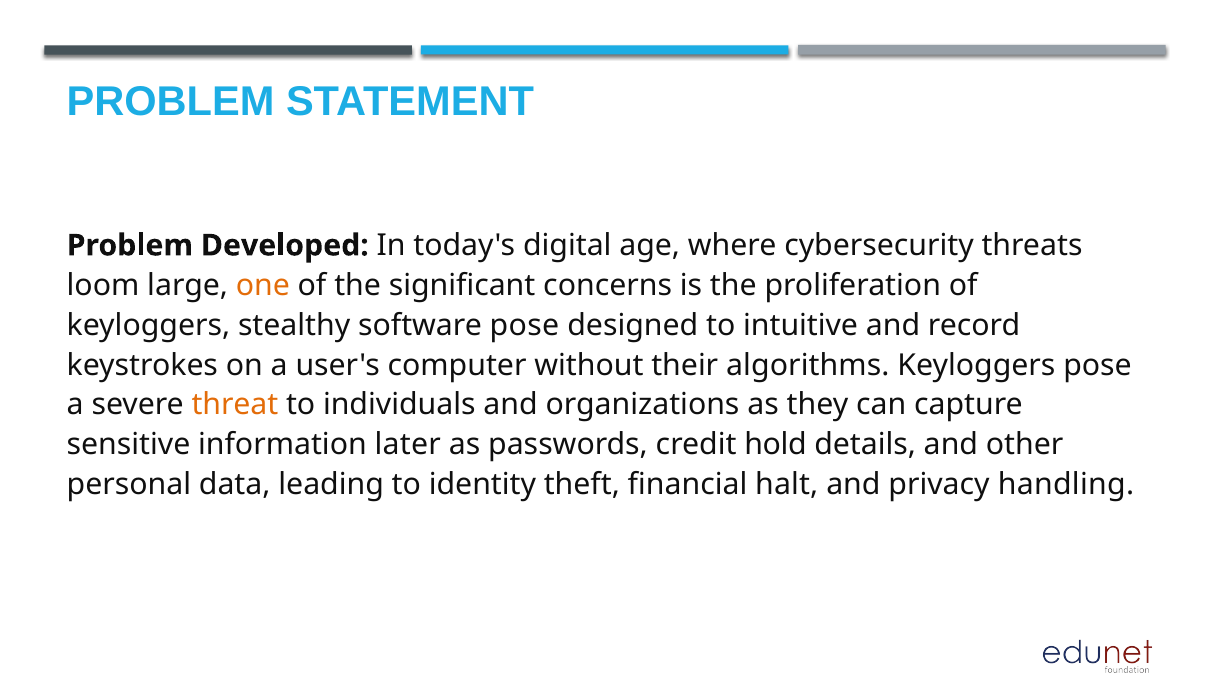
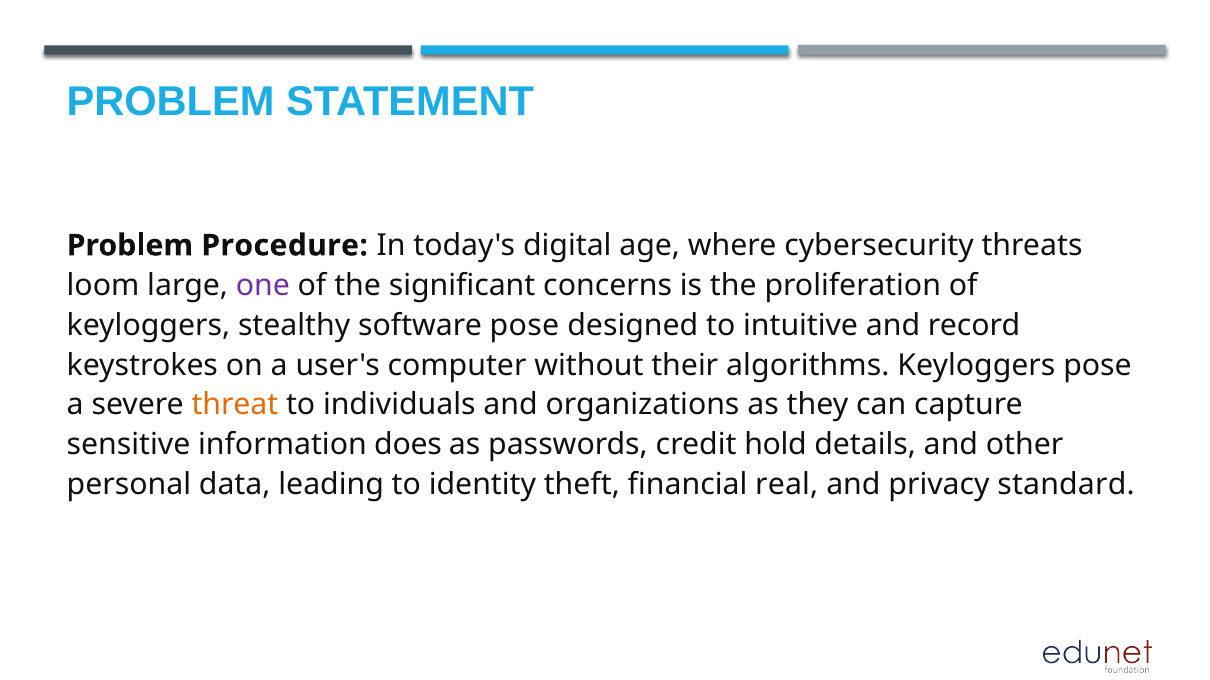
Developed: Developed -> Procedure (285, 246)
one colour: orange -> purple (263, 286)
later: later -> does (408, 445)
halt: halt -> real (787, 485)
handling: handling -> standard (1066, 485)
